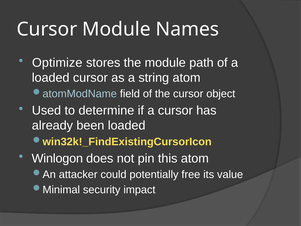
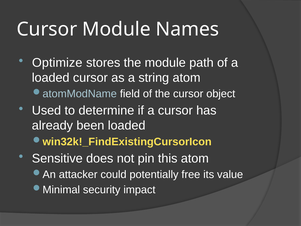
Winlogon: Winlogon -> Sensitive (57, 158)
